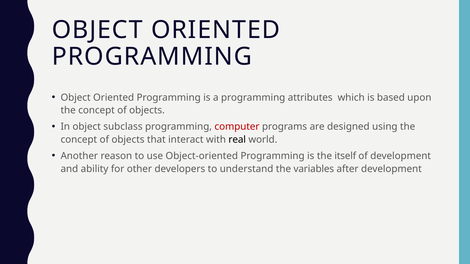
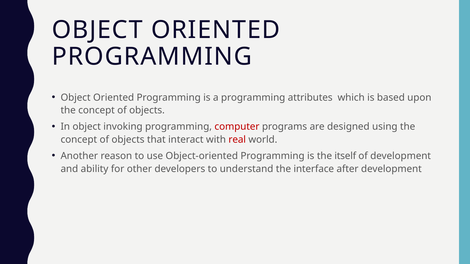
subclass: subclass -> invoking (123, 127)
real colour: black -> red (237, 140)
variables: variables -> interface (314, 169)
